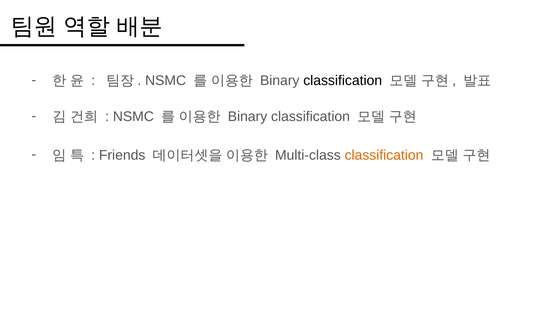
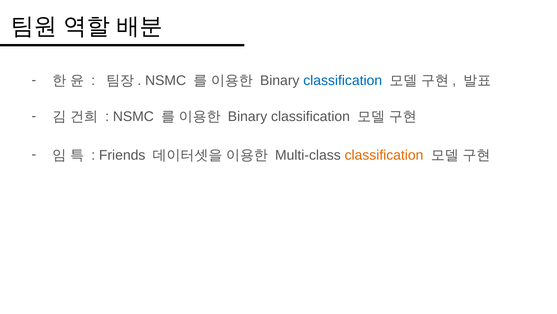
classification colour: black -> blue (343, 80)
